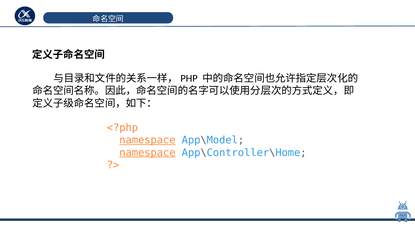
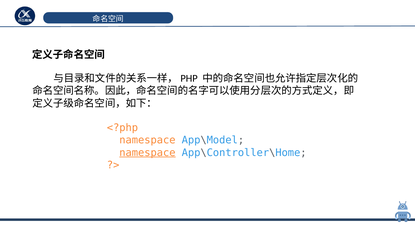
namespace underline: present -> none (147, 140)
